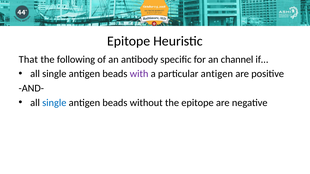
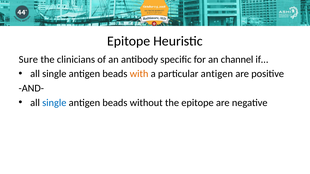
That: That -> Sure (28, 59)
following: following -> clinicians (76, 59)
with colour: purple -> orange (139, 74)
